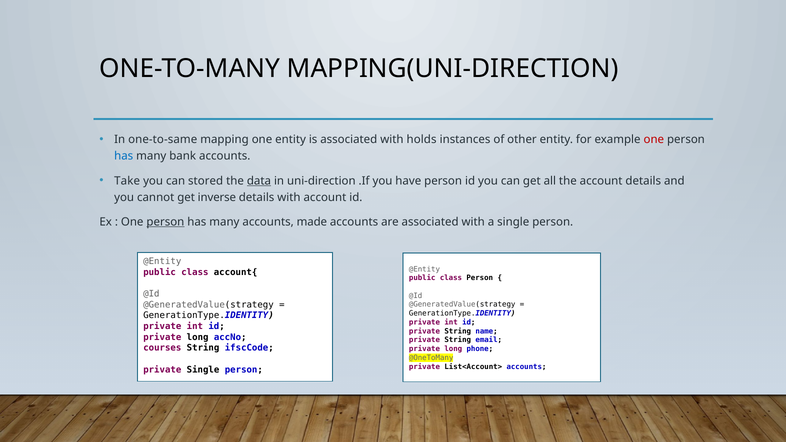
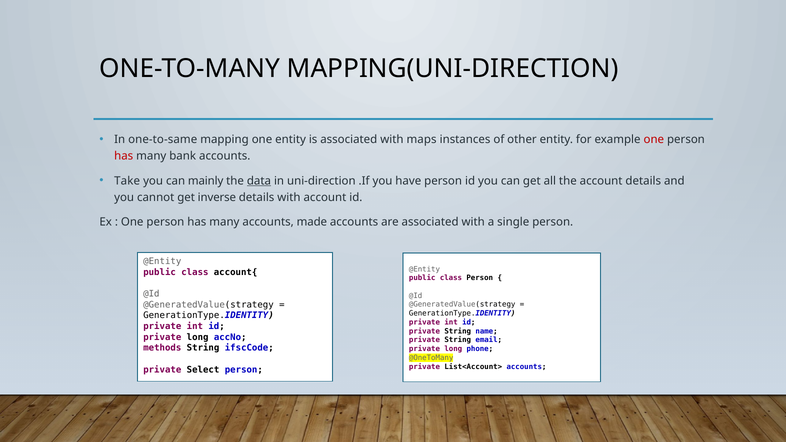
holds: holds -> maps (422, 140)
has colour: blue -> red (124, 156)
stored: stored -> mainly (206, 181)
person underline: present -> none (165, 222)
courses: courses -> methods (162, 348)
private Single: Single -> Select (203, 370)
